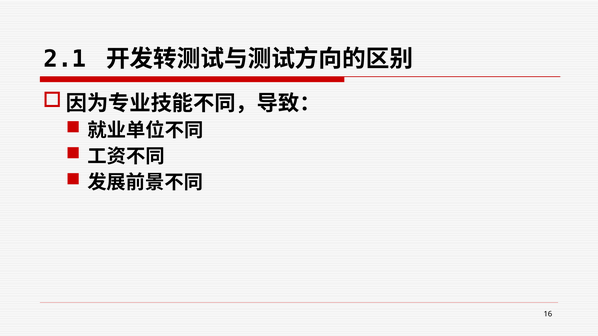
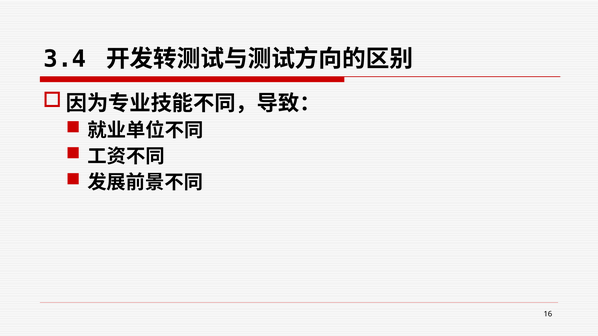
2.1: 2.1 -> 3.4 (65, 59)
